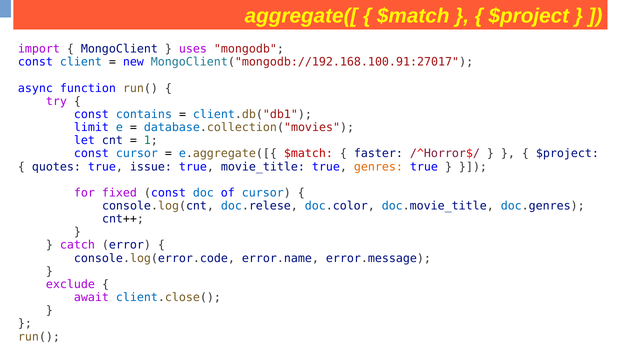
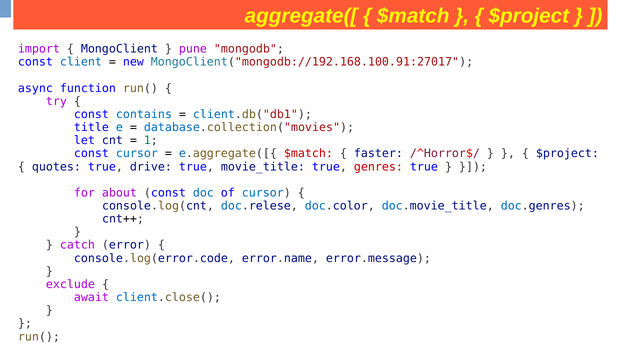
uses: uses -> pune (193, 49)
limit: limit -> title (91, 128)
issue: issue -> drive (151, 167)
genres colour: orange -> red (378, 167)
fixed: fixed -> about (119, 193)
